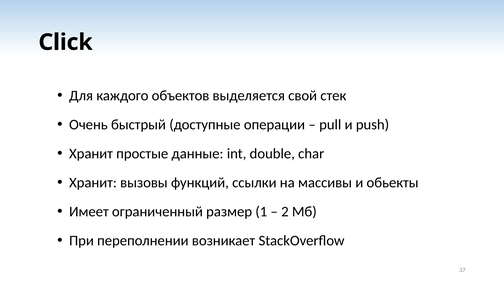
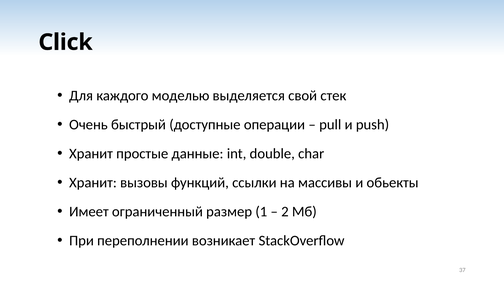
объектов: объектов -> моделью (181, 96)
